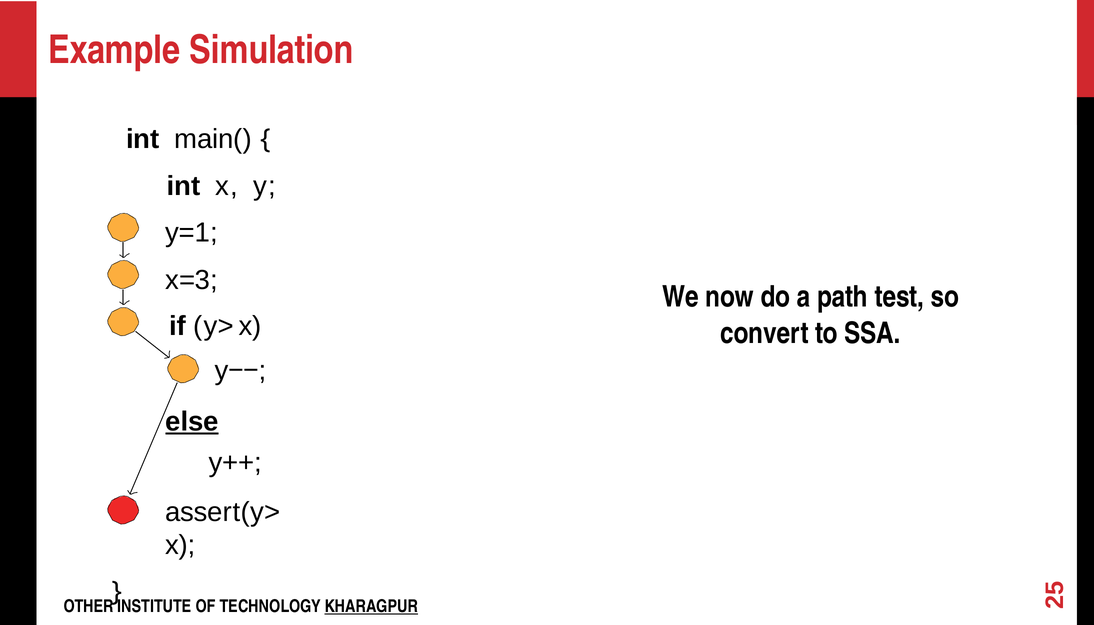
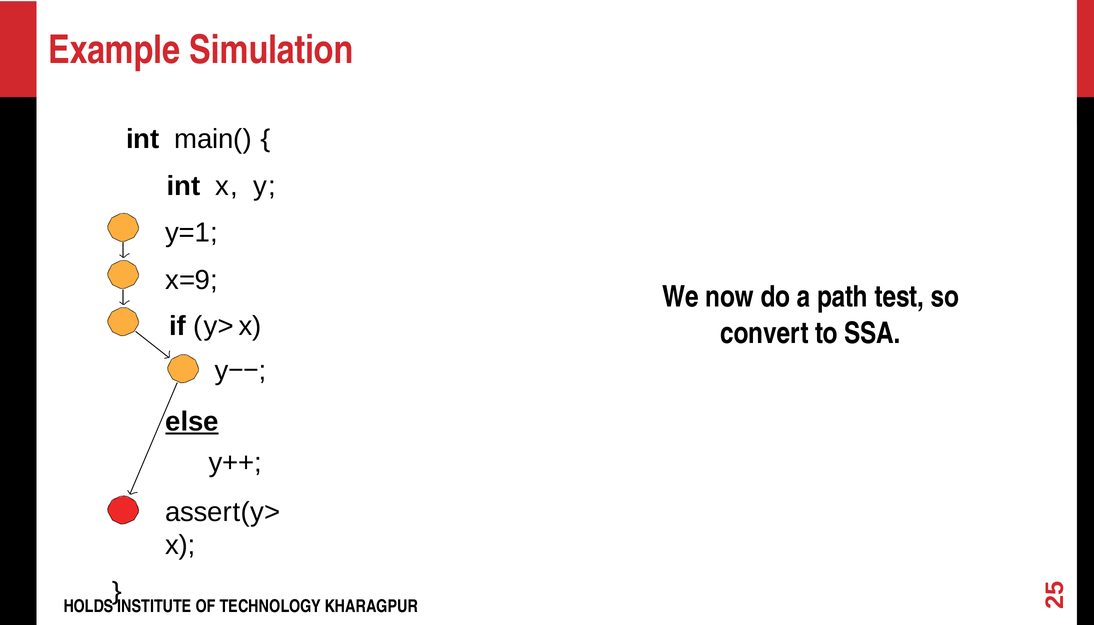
x=3: x=3 -> x=9 (192, 280)
OTHER: OTHER -> HOLDS (88, 607)
KHARAGPUR underline: present -> none (371, 607)
